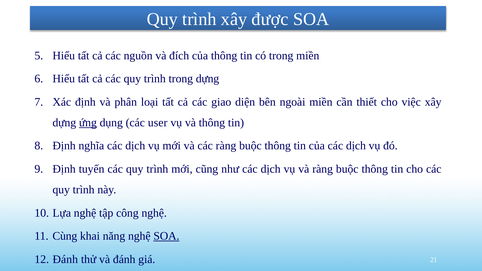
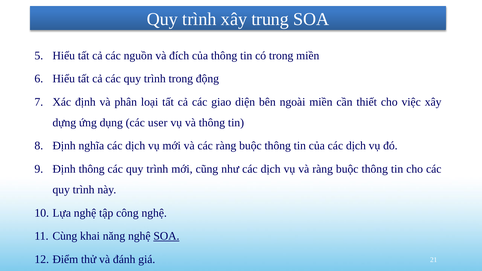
được: được -> trung (270, 19)
trong dựng: dựng -> động (207, 79)
ứng underline: present -> none (88, 123)
Định tuyến: tuyến -> thông (92, 169)
Đánh: Đánh -> Điểm (65, 259)
